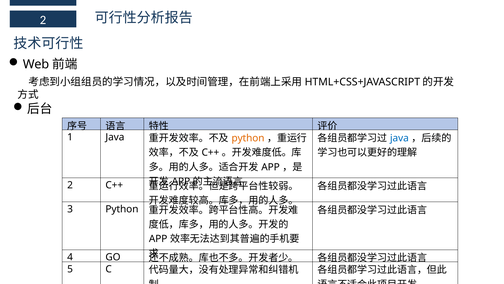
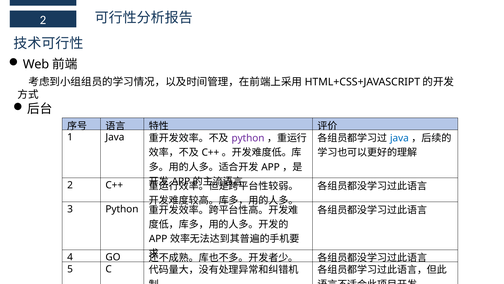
python colour: orange -> purple (248, 138)
